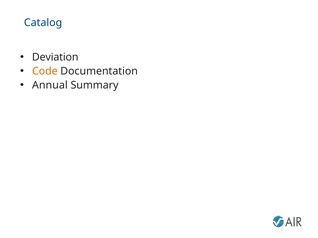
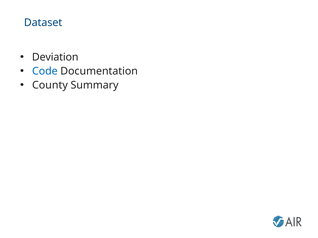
Catalog: Catalog -> Dataset (43, 23)
Code colour: orange -> blue (45, 71)
Annual: Annual -> County (50, 85)
